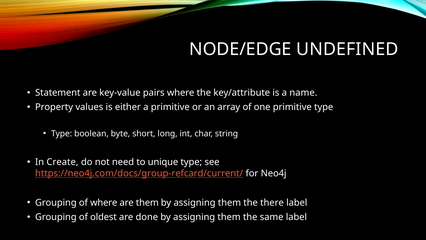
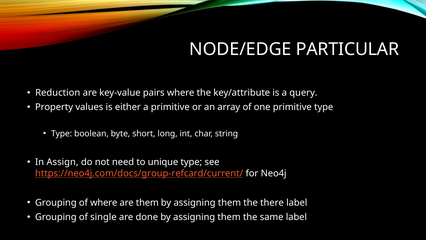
UNDEFINED: UNDEFINED -> PARTICULAR (348, 49)
Statement: Statement -> Reduction (58, 93)
name: name -> query (303, 93)
Create: Create -> Assign (63, 162)
oldest: oldest -> single (103, 217)
